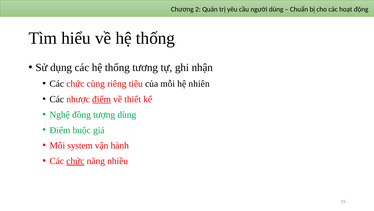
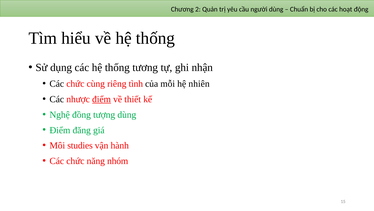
tiêu: tiêu -> tình (136, 84)
buộc: buộc -> đăng (82, 130)
system: system -> studies (80, 145)
chức underline: present -> none (75, 161)
nhiều: nhiều -> nhóm (118, 161)
